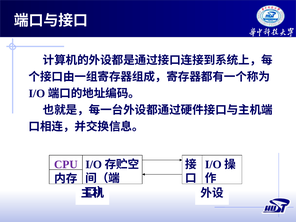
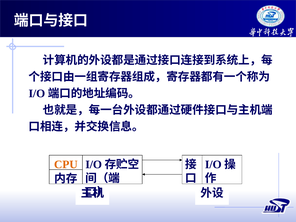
CPU colour: purple -> orange (66, 164)
